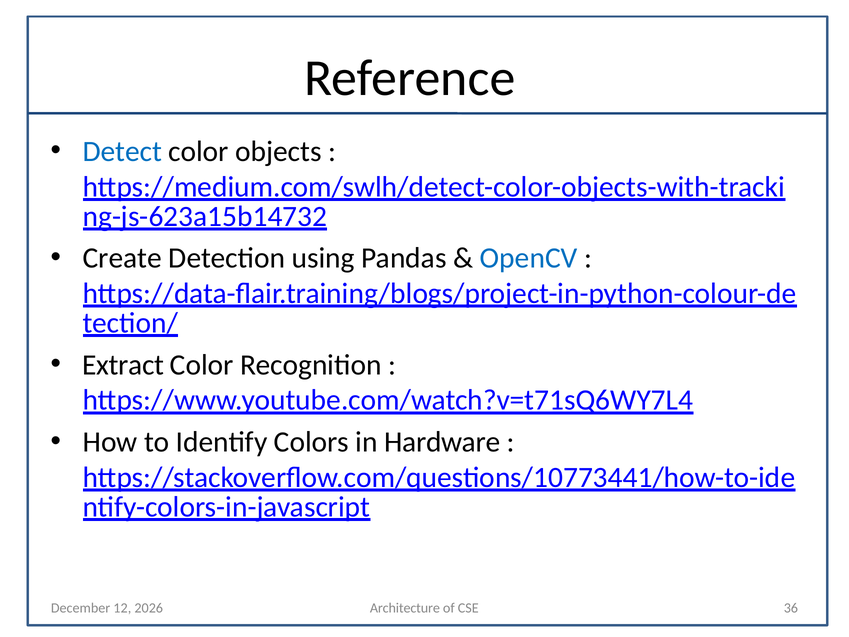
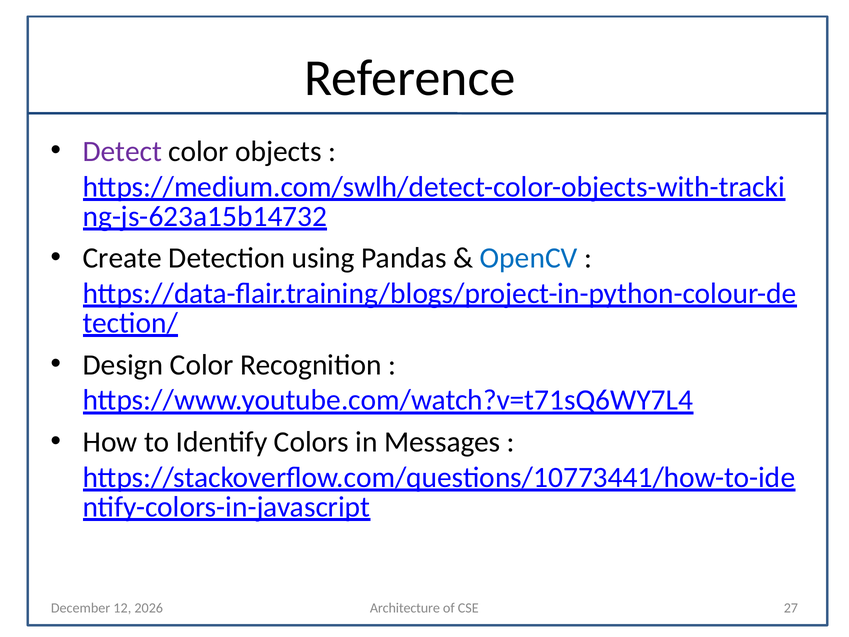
Detect colour: blue -> purple (122, 151)
Extract: Extract -> Design (123, 365)
Hardware: Hardware -> Messages (442, 442)
36: 36 -> 27 (791, 608)
